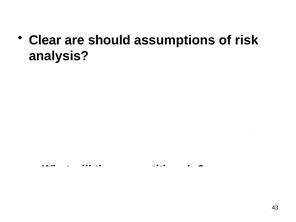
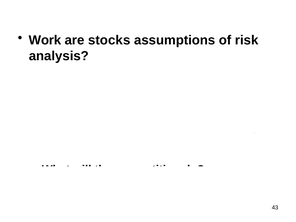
Clear: Clear -> Work (45, 40)
should: should -> stocks (109, 40)
